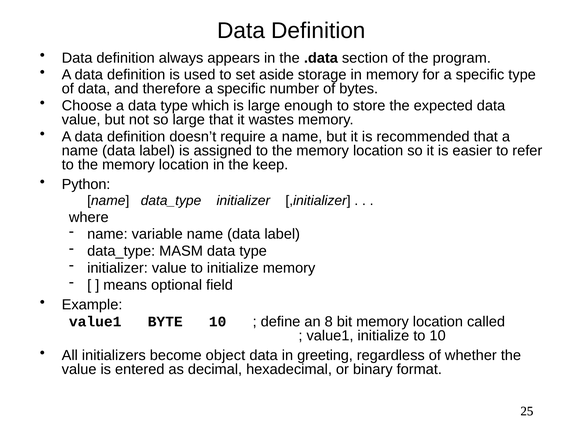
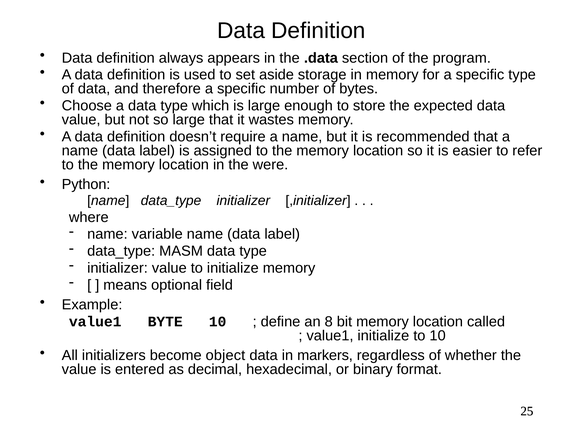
keep: keep -> were (270, 165)
greeting: greeting -> markers (325, 356)
